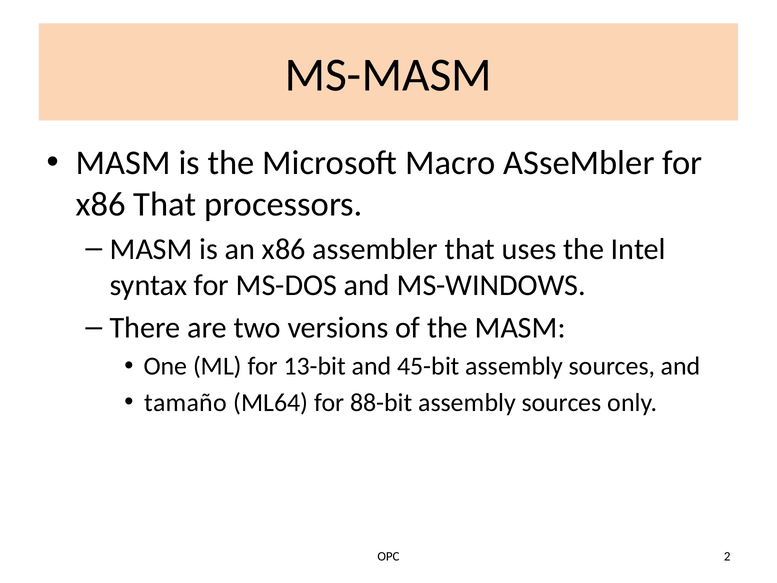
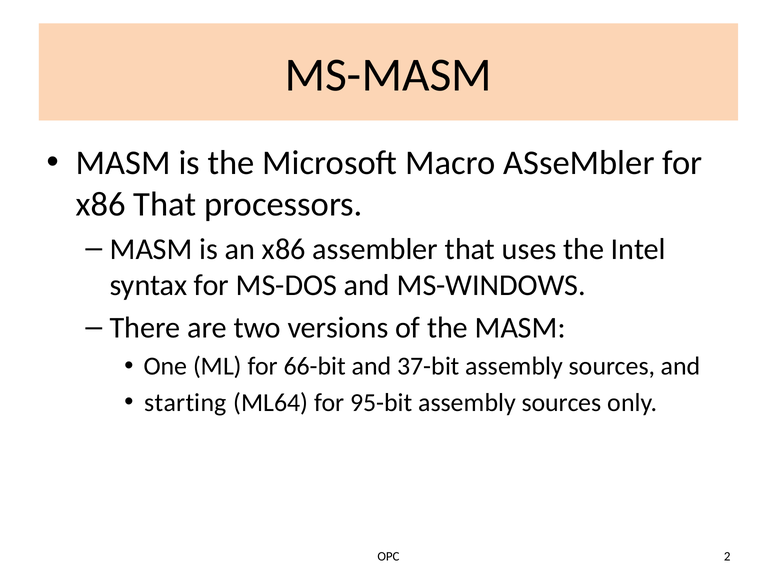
13-bit: 13-bit -> 66-bit (315, 366)
45-bit: 45-bit -> 37-bit (428, 366)
tamaño: tamaño -> starting (185, 402)
88-bit: 88-bit -> 95-bit (381, 402)
